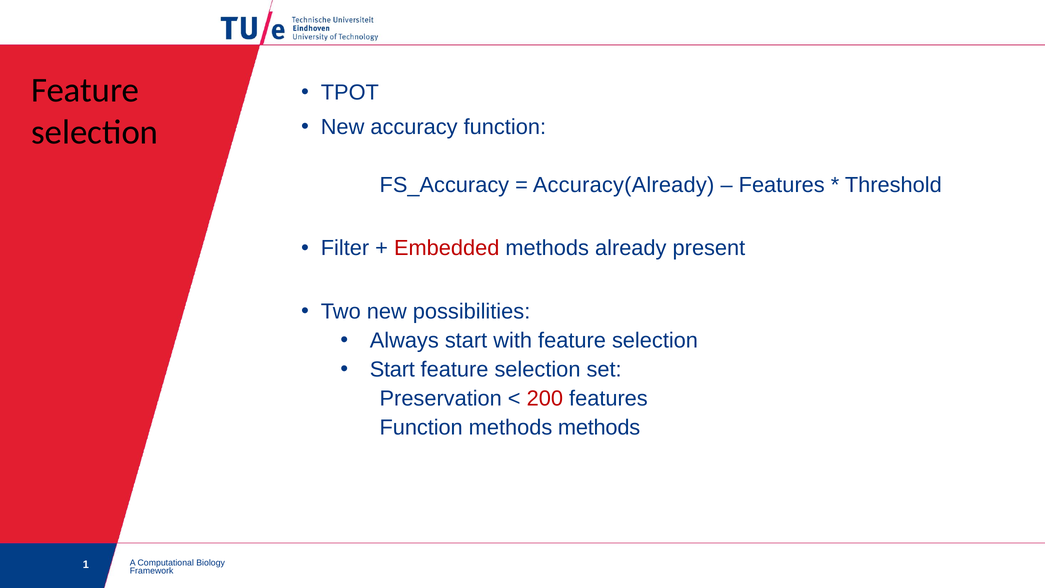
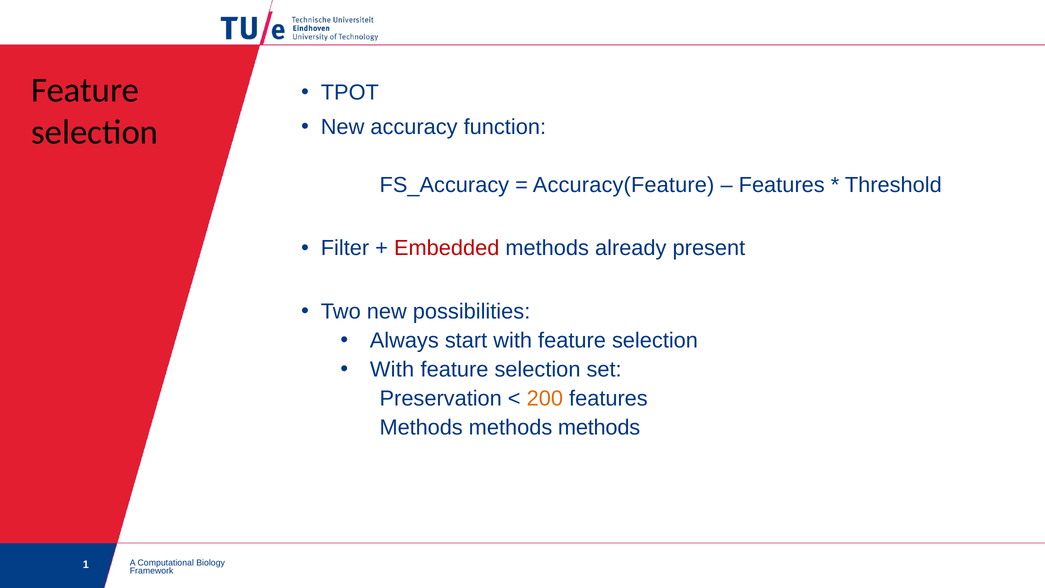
Accuracy(Already: Accuracy(Already -> Accuracy(Feature (624, 185)
Start: Start -> With (392, 369)
200 colour: red -> orange (545, 398)
Function: Function -> Methods (421, 427)
